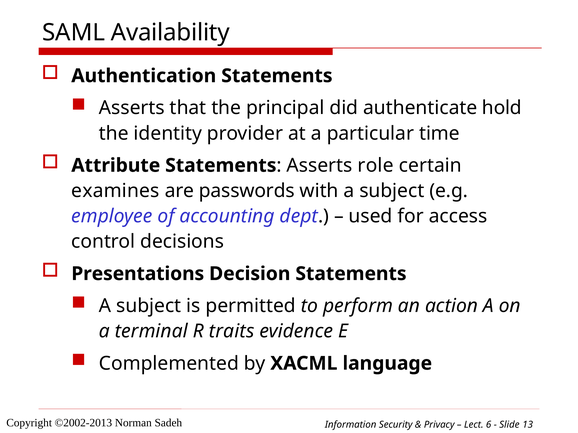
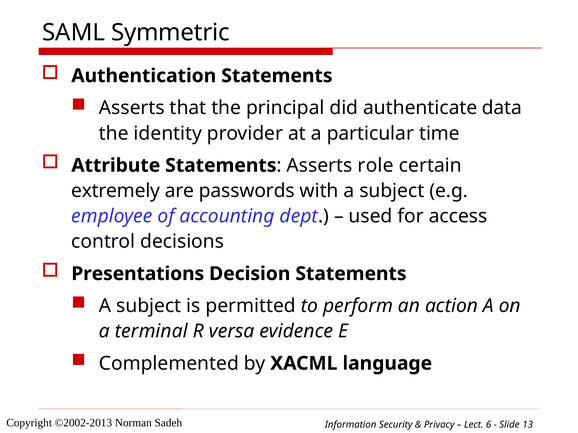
Availability: Availability -> Symmetric (170, 32)
hold: hold -> data (502, 108)
examines: examines -> extremely (116, 191)
traits: traits -> versa (232, 332)
